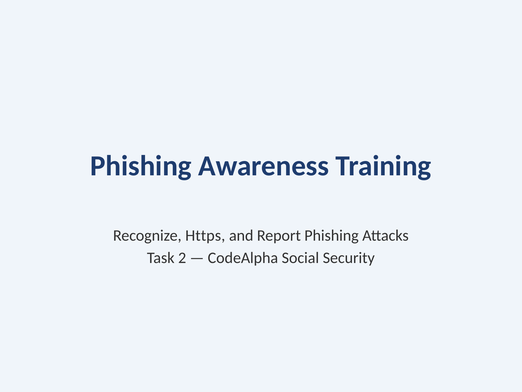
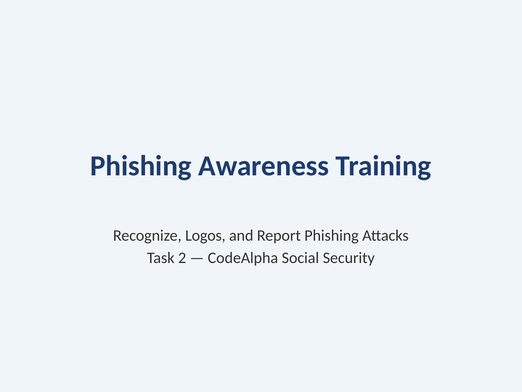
Https: Https -> Logos (205, 235)
